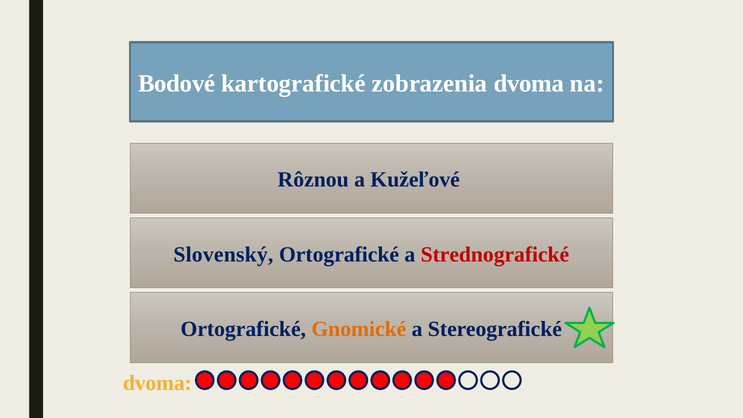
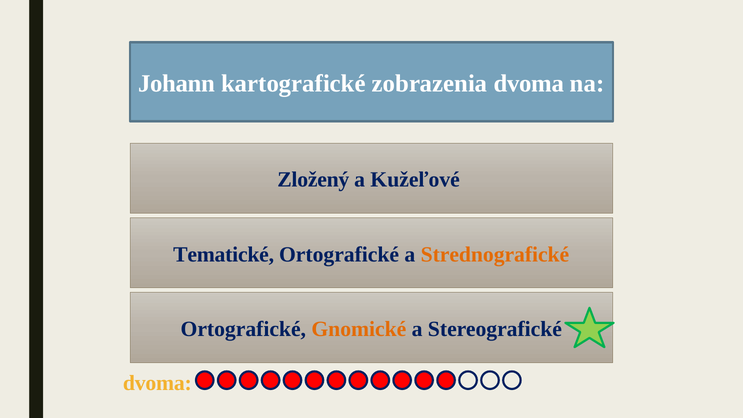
Bodové: Bodové -> Johann (177, 83)
Rôznou: Rôznou -> Zložený (313, 180)
Slovenský: Slovenský -> Tematické (224, 254)
Strednografické colour: red -> orange (495, 254)
